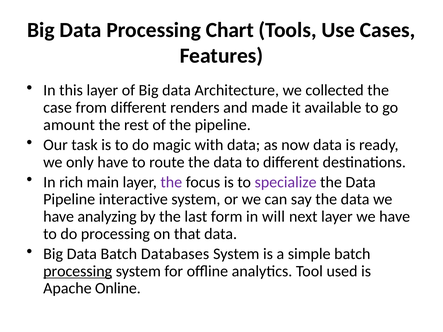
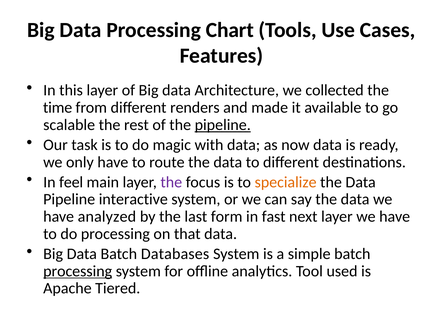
case: case -> time (58, 108)
amount: amount -> scalable (69, 125)
pipeline underline: none -> present (223, 125)
rich: rich -> feel (71, 182)
specialize colour: purple -> orange (286, 182)
analyzing: analyzing -> analyzed (107, 217)
will: will -> fast (274, 217)
Online: Online -> Tiered (118, 289)
